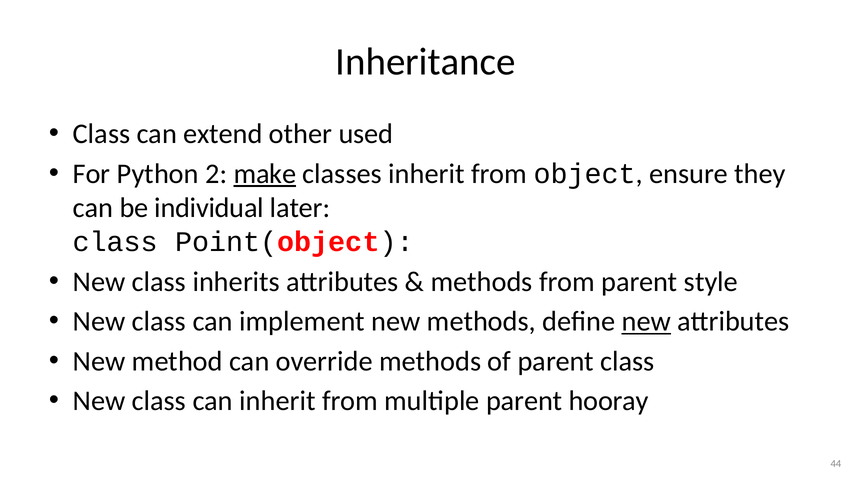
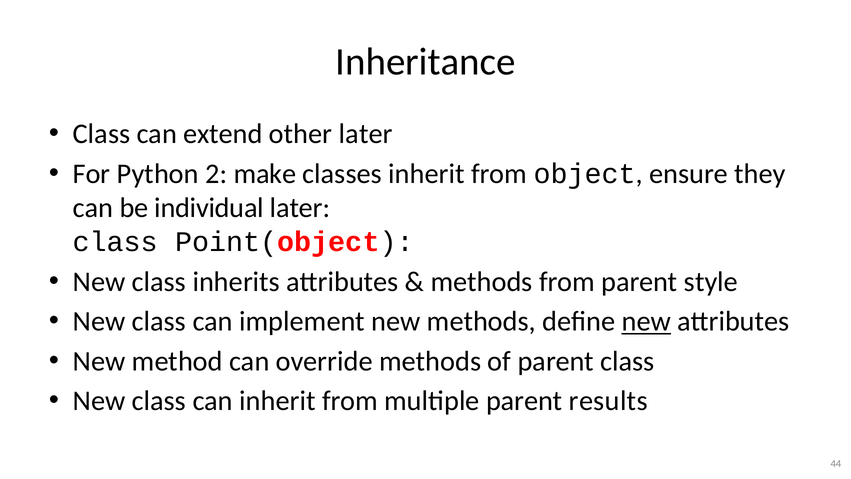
other used: used -> later (366, 134)
make underline: present -> none (265, 174)
hooray: hooray -> results (608, 401)
